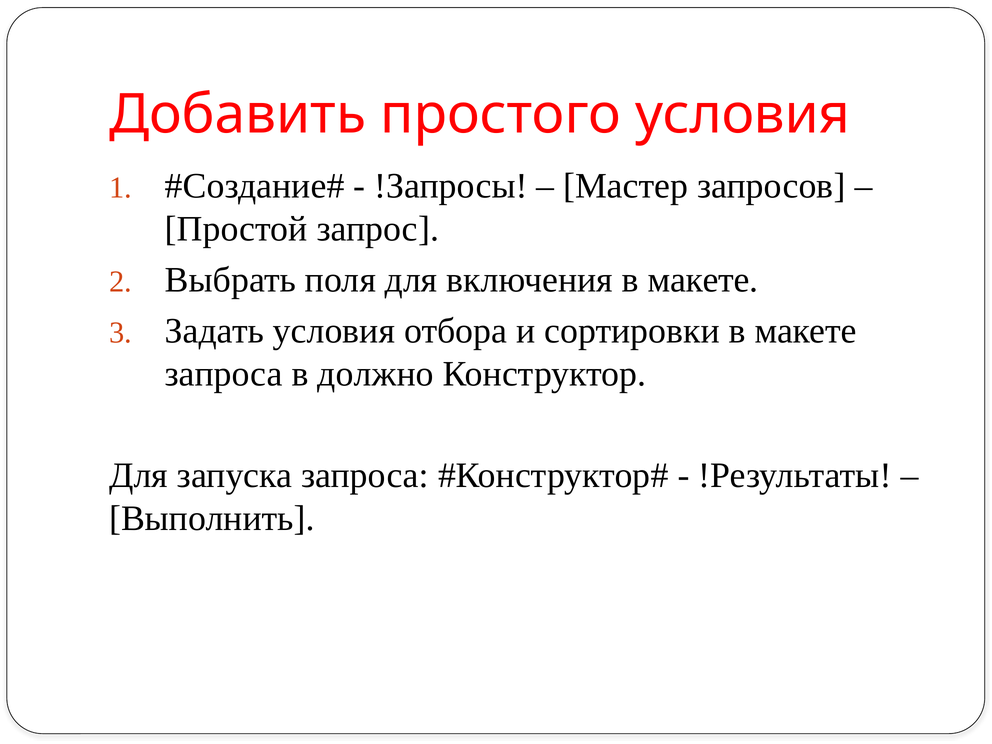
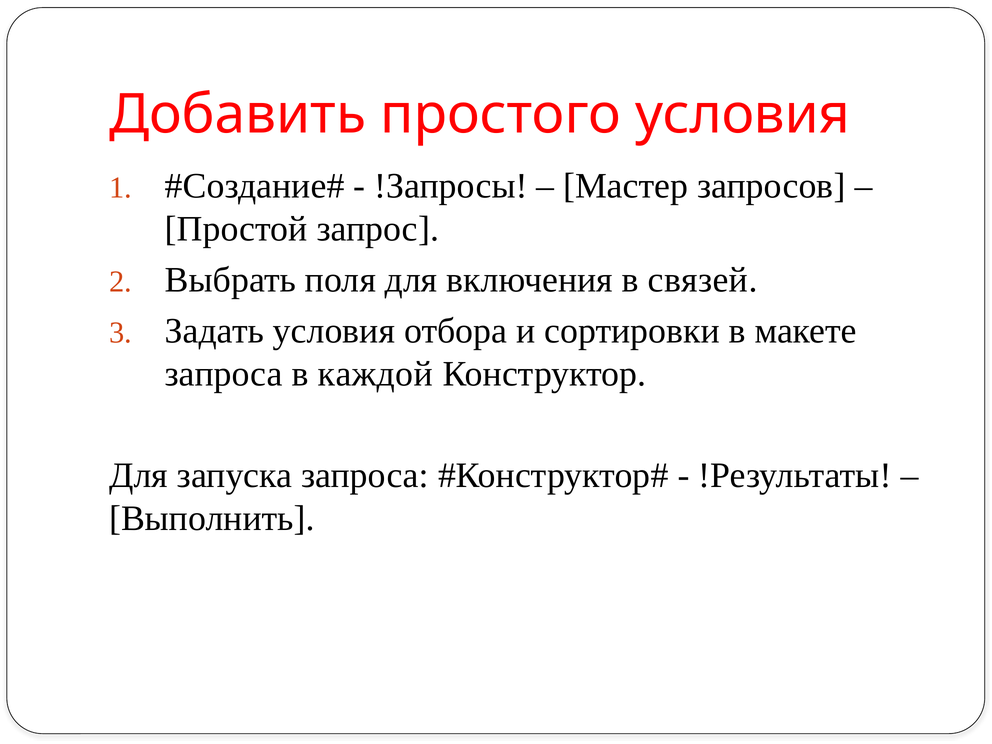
включения в макете: макете -> связей (703, 280)
должно: должно -> каждой (375, 374)
